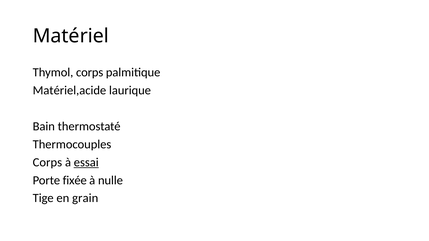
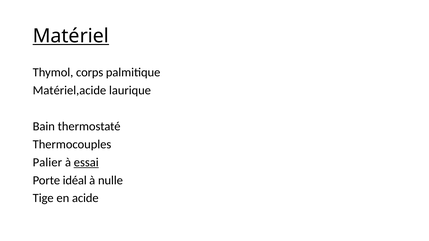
Matériel underline: none -> present (71, 36)
Corps: Corps -> Palier (47, 162)
fixée: fixée -> idéal (75, 180)
grain: grain -> acide (85, 198)
